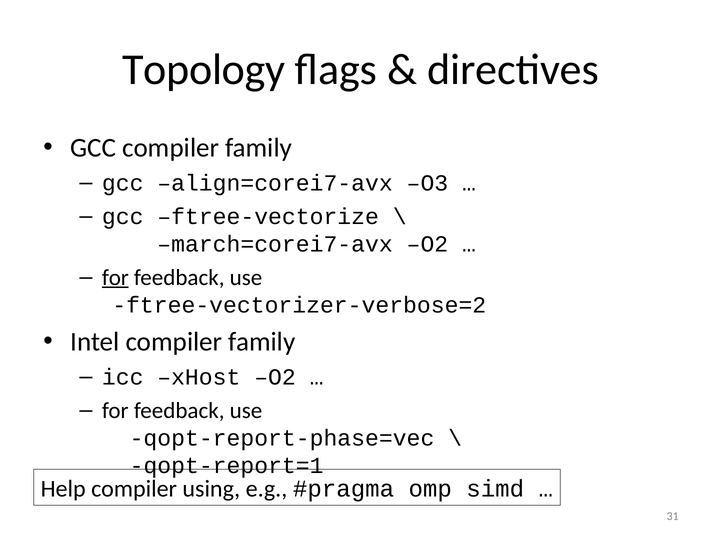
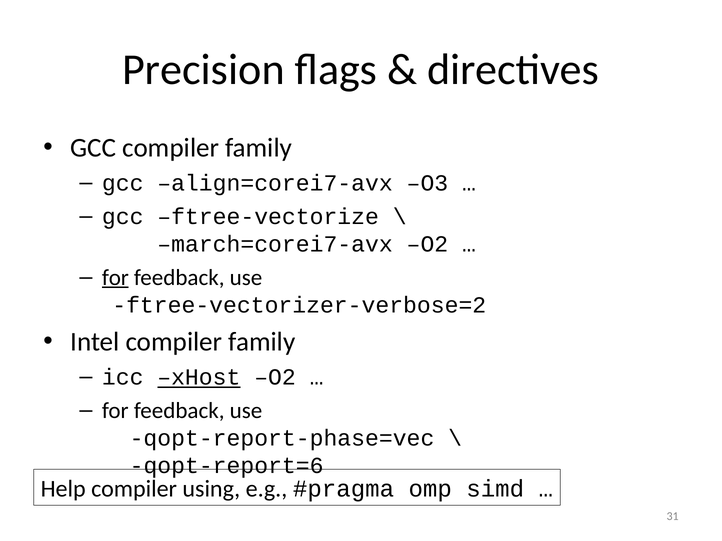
Topology: Topology -> Precision (203, 70)
xHost underline: none -> present (199, 378)
qopt-report=1: qopt-report=1 -> qopt-report=6 (227, 466)
